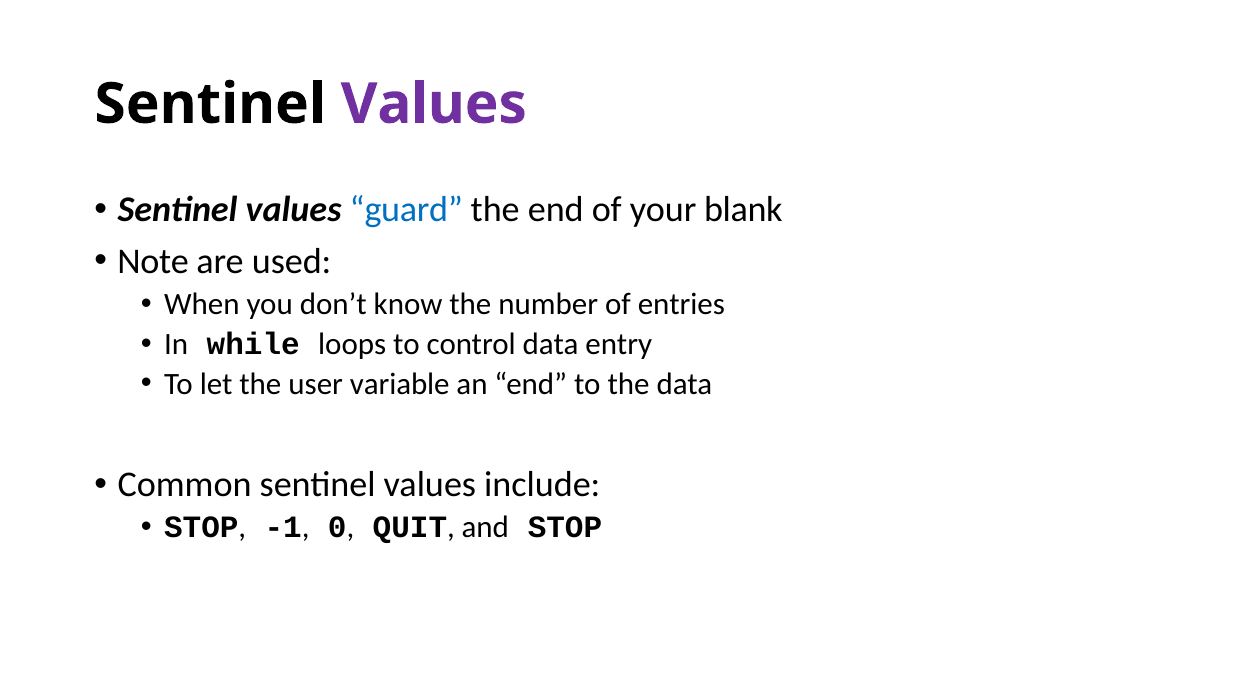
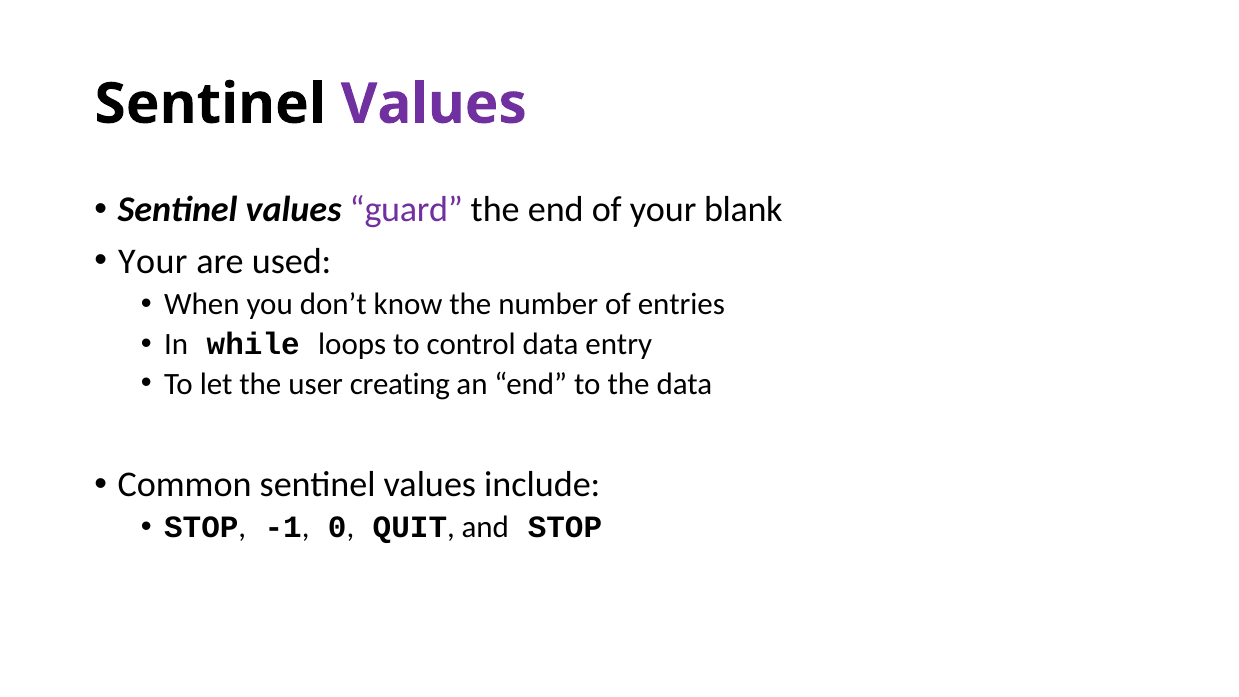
guard colour: blue -> purple (406, 209)
Note: Note -> Your (153, 261)
variable: variable -> creating (400, 384)
